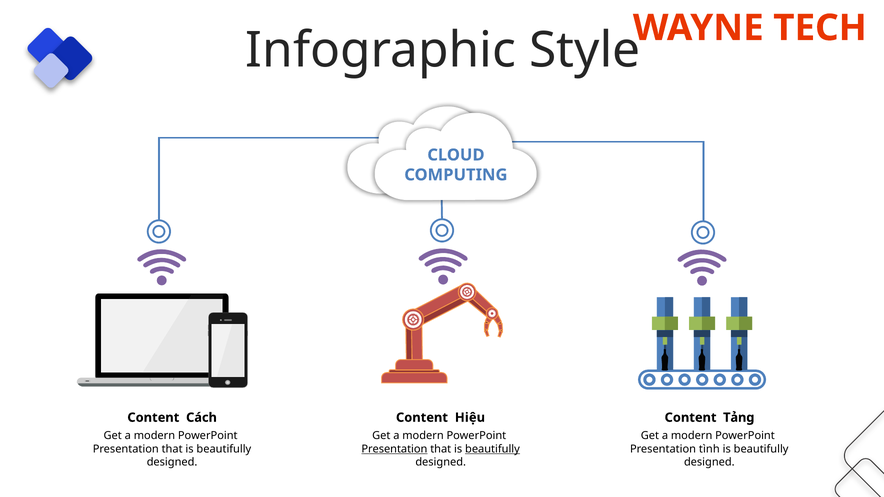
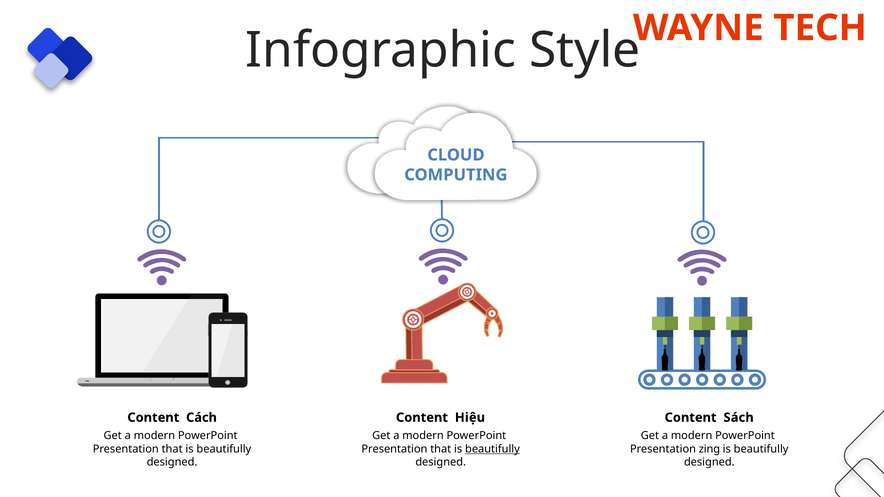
Tảng: Tảng -> Sách (739, 418)
Presentation underline: present -> none (394, 449)
tình: tình -> zing (709, 449)
